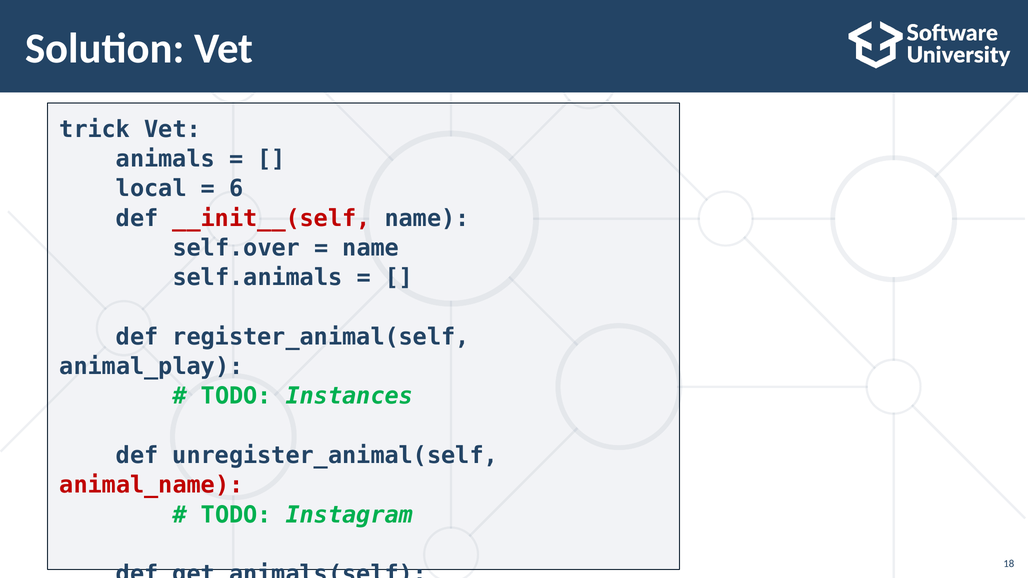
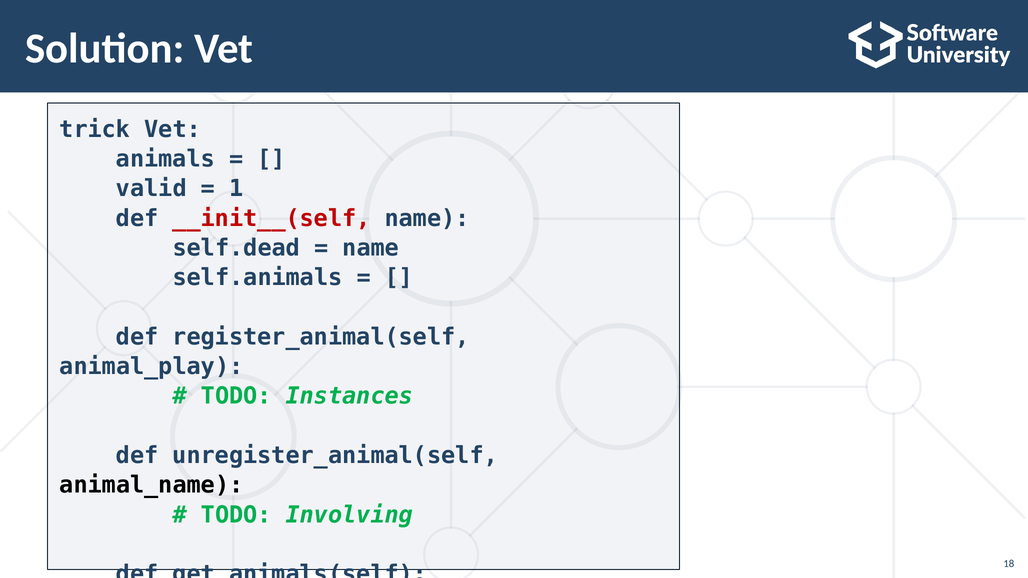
local: local -> valid (151, 189)
6: 6 -> 1 (236, 189)
self.over: self.over -> self.dead (236, 248)
animal_name colour: red -> black (151, 485)
Instagram: Instagram -> Involving (349, 515)
